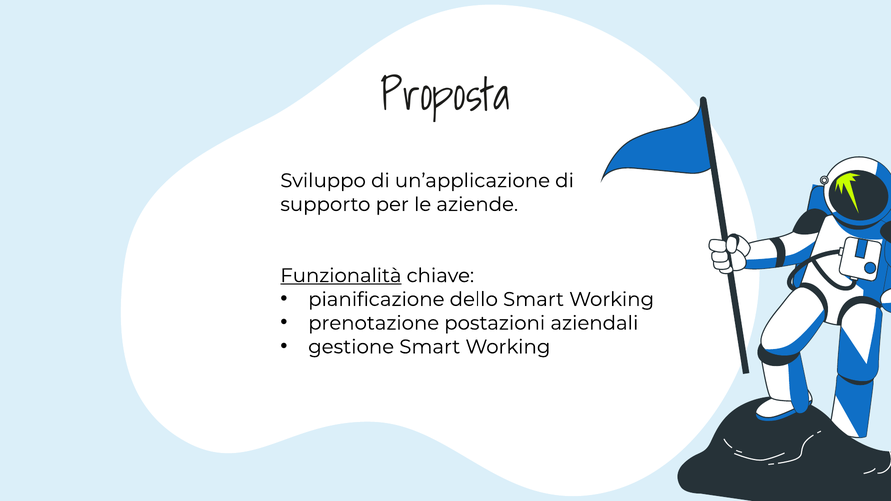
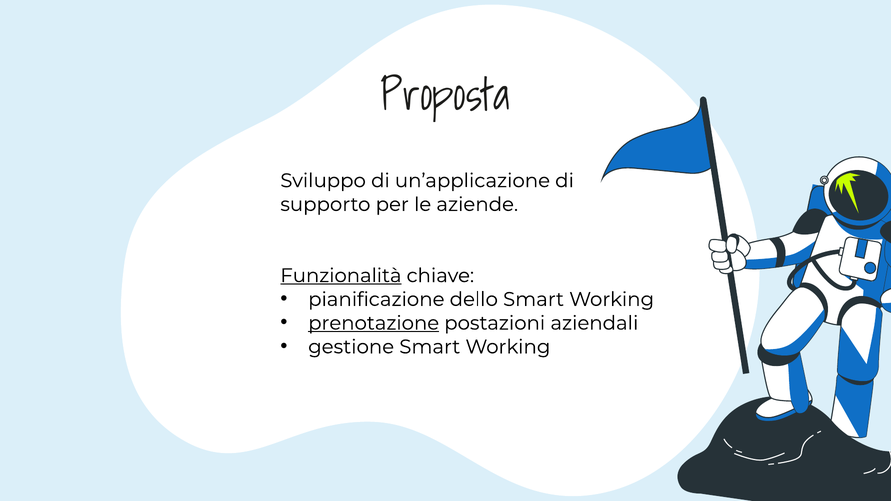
prenotazione underline: none -> present (374, 323)
